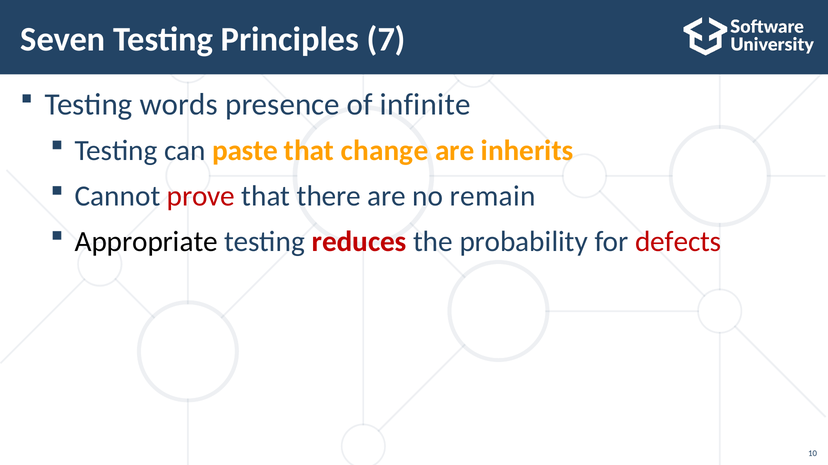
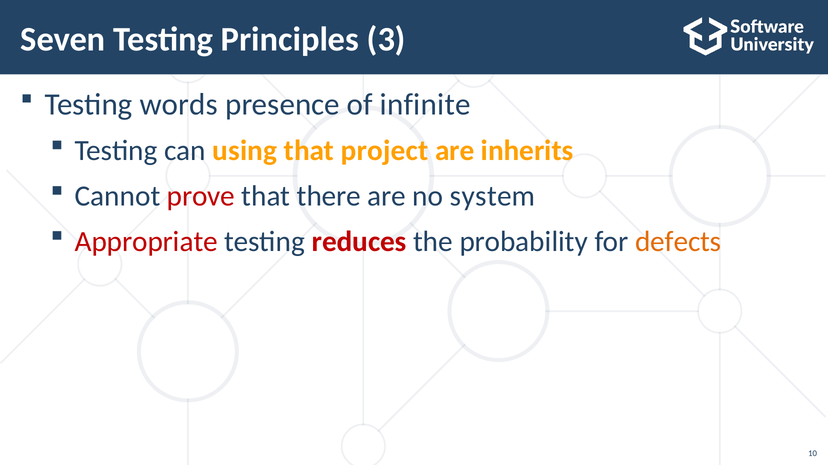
7: 7 -> 3 (386, 39)
paste: paste -> using (245, 151)
change: change -> project (384, 151)
remain: remain -> system (493, 196)
Appropriate colour: black -> red (146, 242)
defects colour: red -> orange (678, 242)
